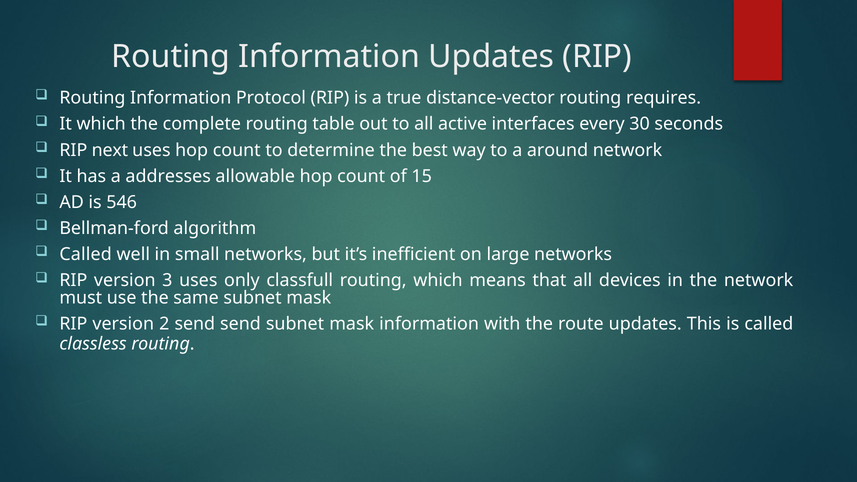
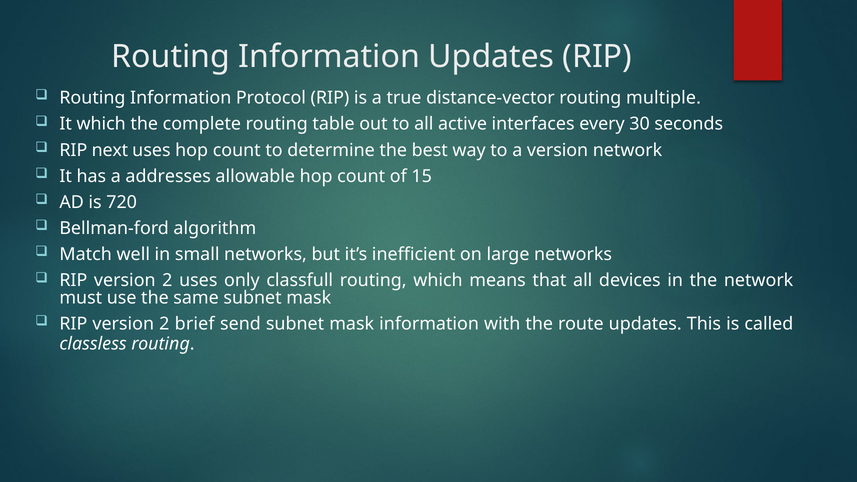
requires: requires -> multiple (664, 98)
a around: around -> version (558, 150)
546: 546 -> 720 (122, 202)
Called: Called -> Match (86, 255)
3: 3 -> 2 (167, 281)
2 send: send -> brief (195, 324)
